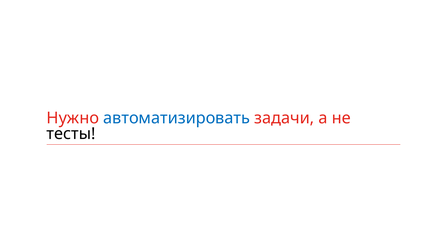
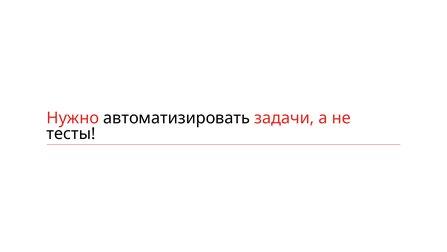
автоматизировать colour: blue -> black (177, 118)
